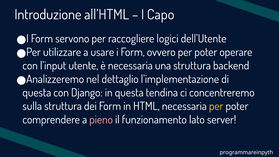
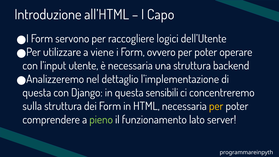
usare: usare -> viene (102, 52)
tendina: tendina -> sensibili (162, 93)
pieno colour: pink -> light green (101, 120)
